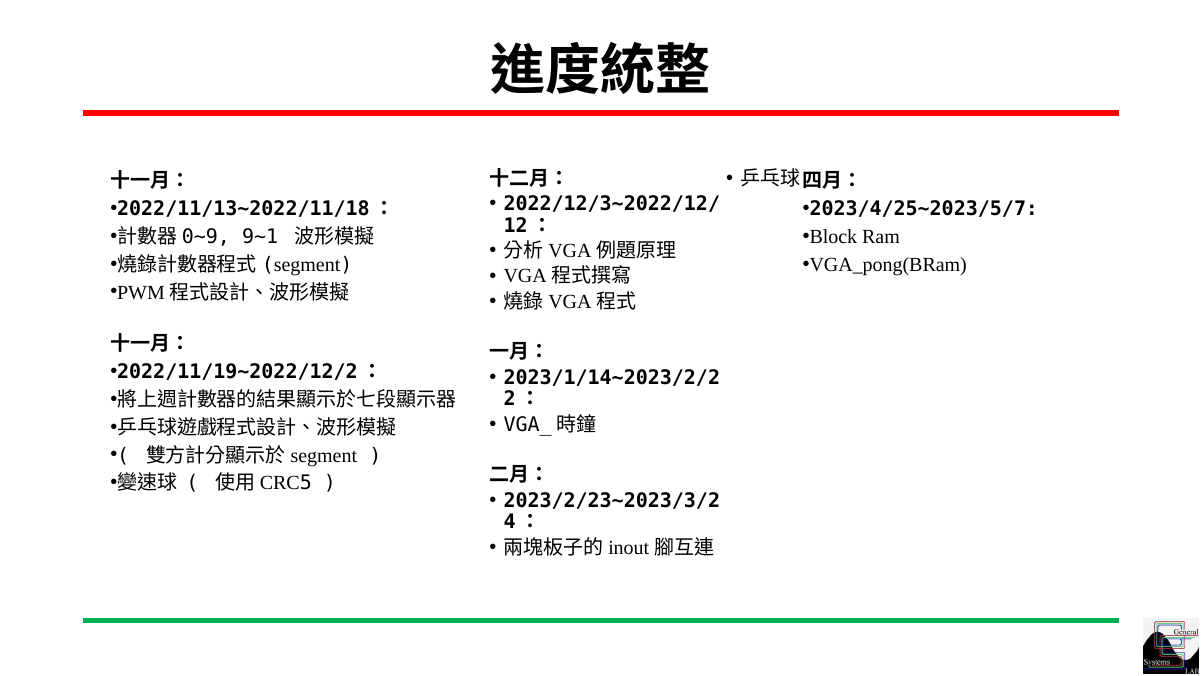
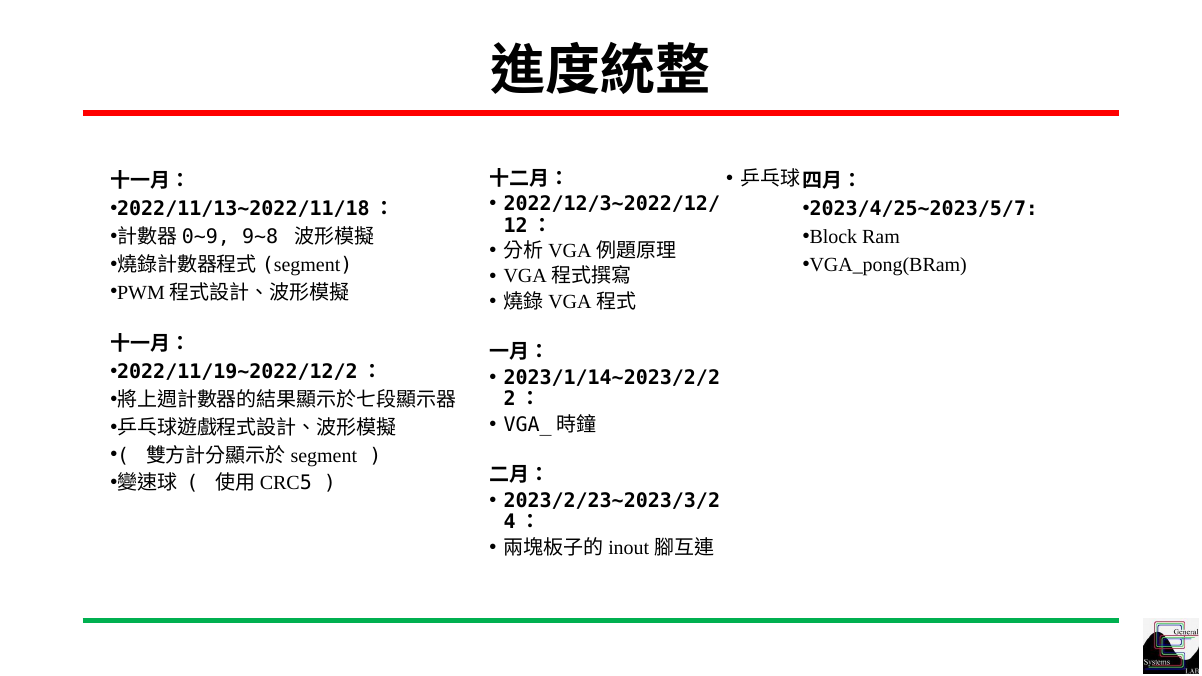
9~1: 9~1 -> 9~8 (260, 237)
